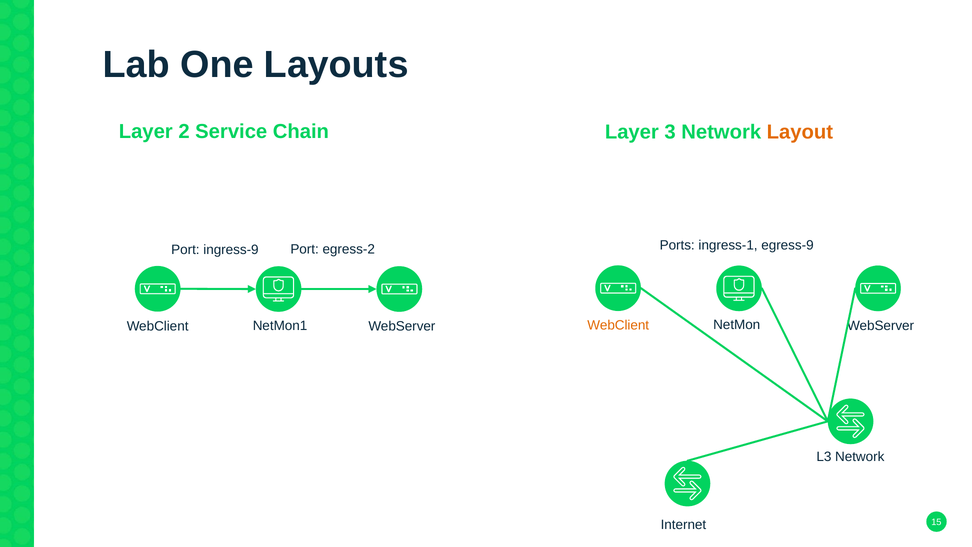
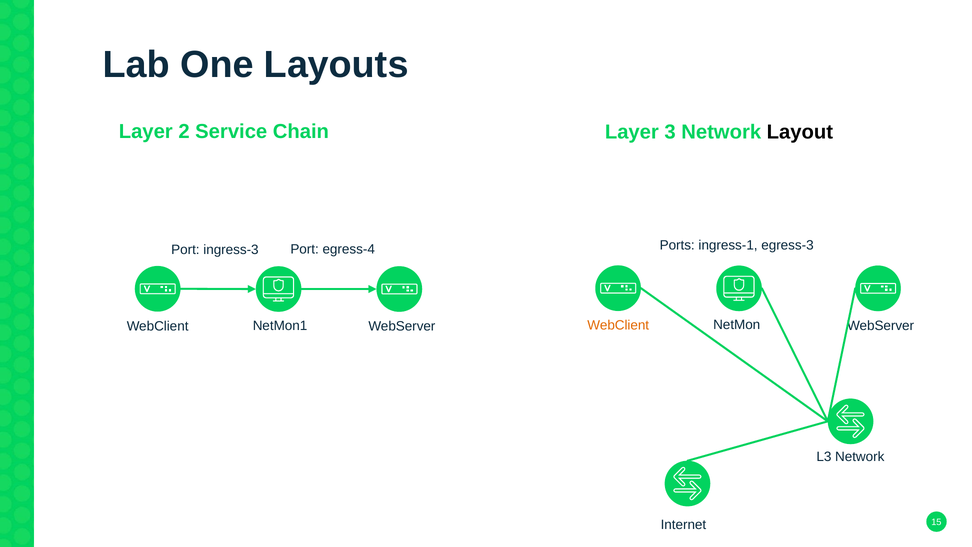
Layout colour: orange -> black (800, 132)
ingress-9: ingress-9 -> ingress-3 (231, 250)
egress-2: egress-2 -> egress-4 (349, 249)
egress-9: egress-9 -> egress-3 (787, 245)
